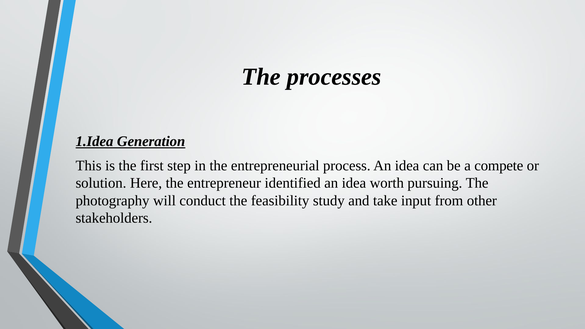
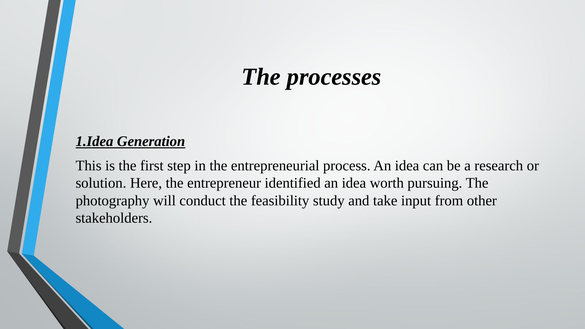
compete: compete -> research (499, 166)
